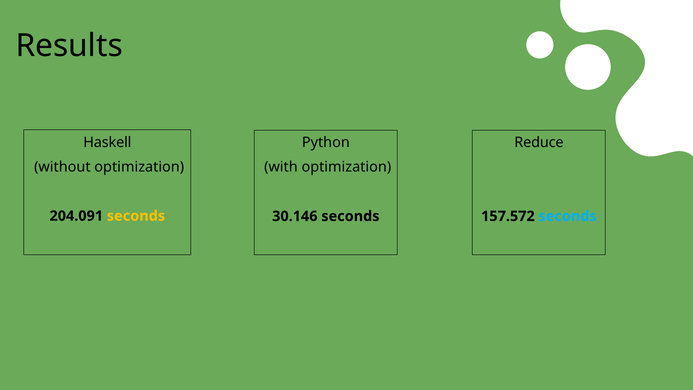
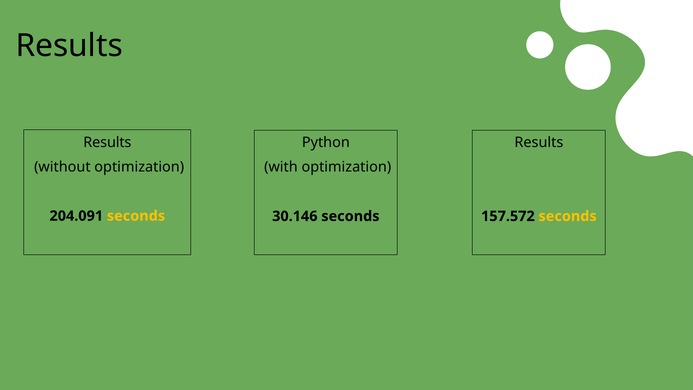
Haskell: Haskell -> Results (107, 142)
Reduce: Reduce -> Results (539, 142)
seconds colour: light blue -> yellow (568, 216)
